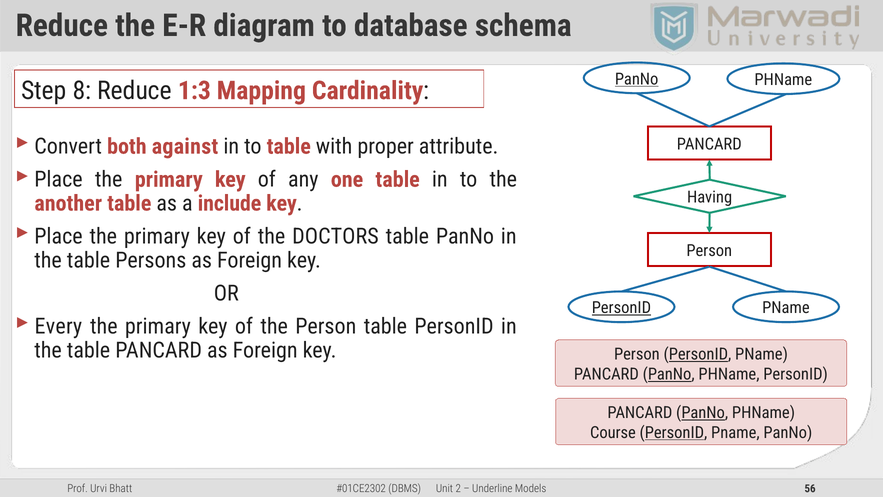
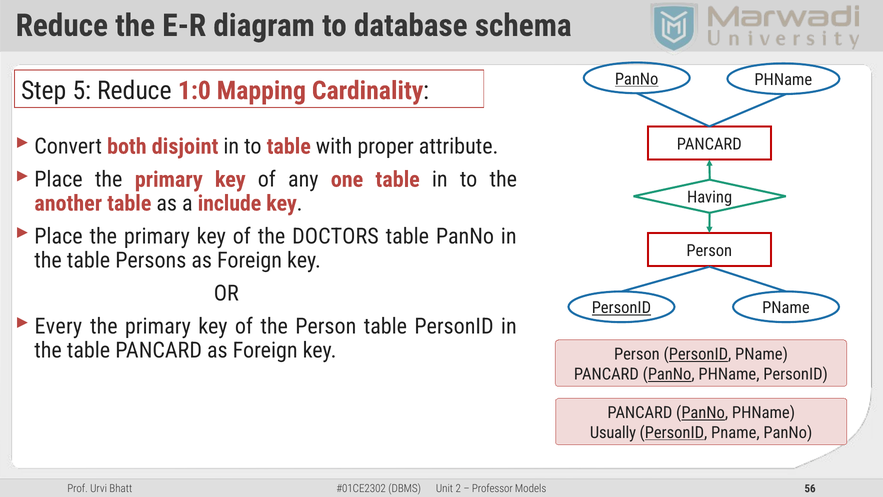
8: 8 -> 5 (82, 91)
1:3: 1:3 -> 1:0 (194, 91)
against: against -> disjoint (185, 146)
Course: Course -> Usually (613, 432)
Underline: Underline -> Professor (492, 488)
